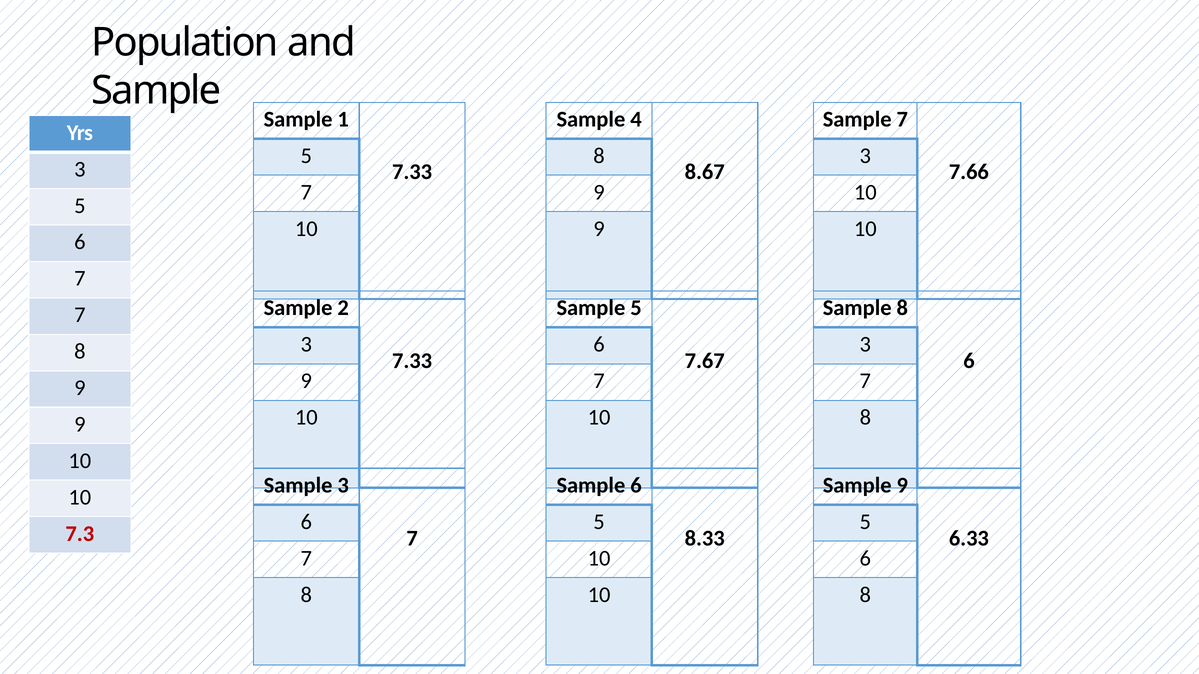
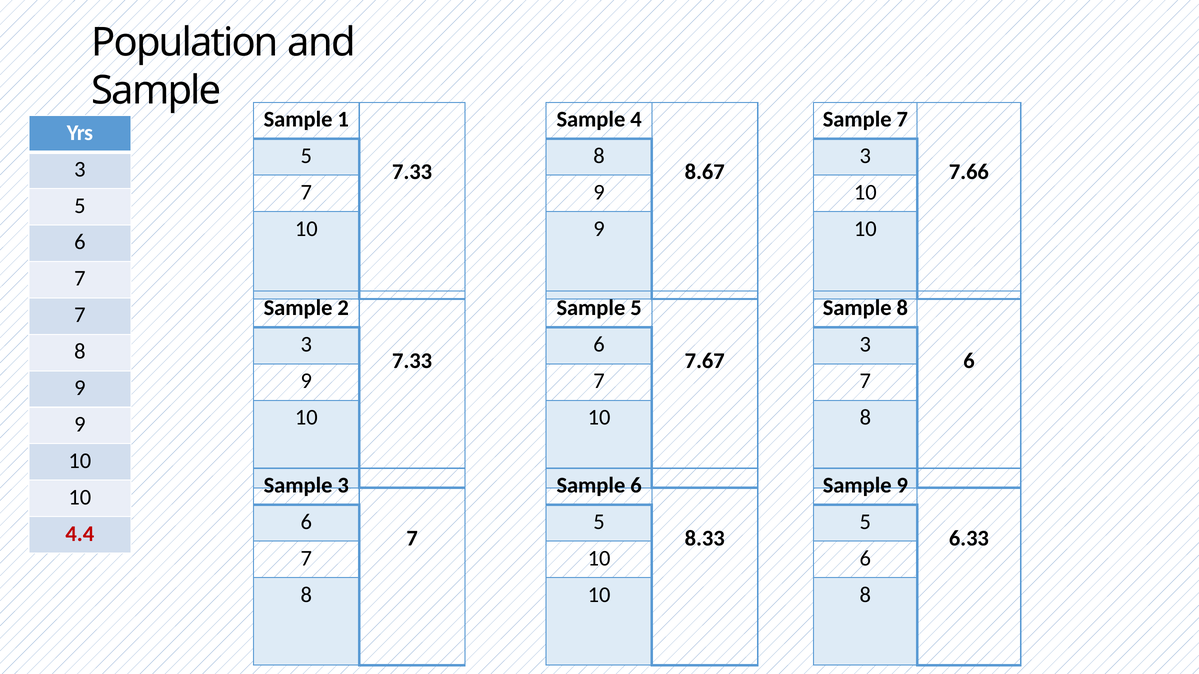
7.3: 7.3 -> 4.4 (80, 534)
